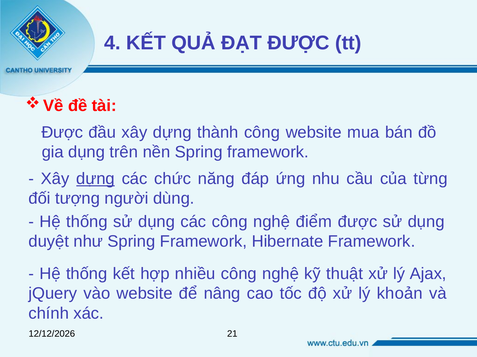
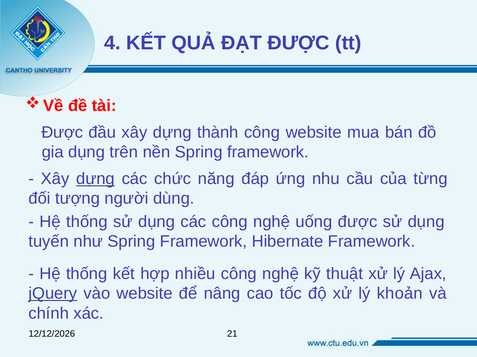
điểm: điểm -> uống (314, 222)
duyệt: duyệt -> tuyến (49, 242)
jQuery underline: none -> present (53, 294)
